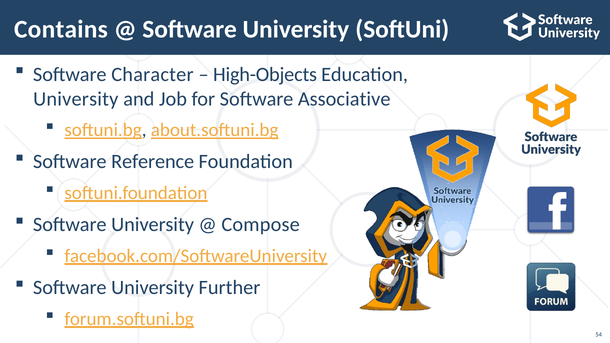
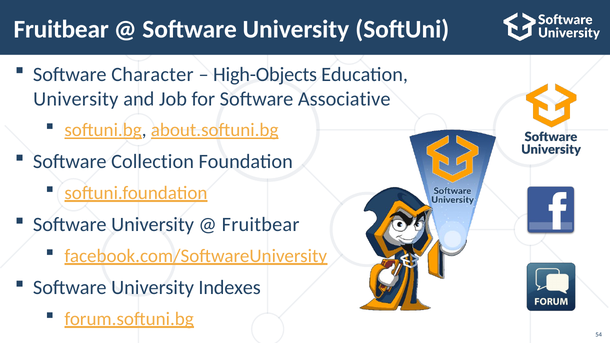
Contains: Contains -> Fruitbear (61, 29)
Reference: Reference -> Collection (153, 162)
Compose: Compose -> Fruitbear (261, 225)
Further: Further -> Indexes (230, 288)
